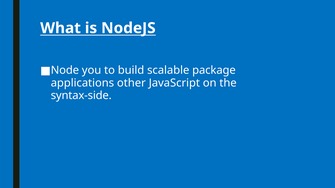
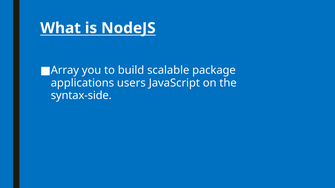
Node: Node -> Array (65, 70)
other: other -> users (131, 83)
